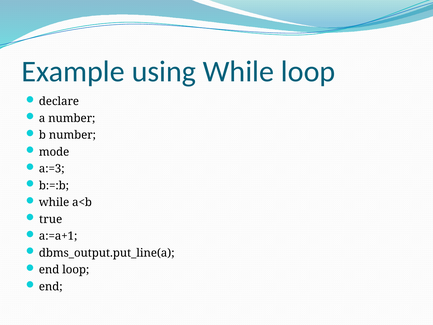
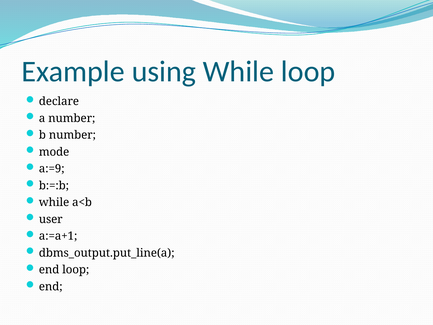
a:=3: a:=3 -> a:=9 (52, 169)
true: true -> user (51, 219)
